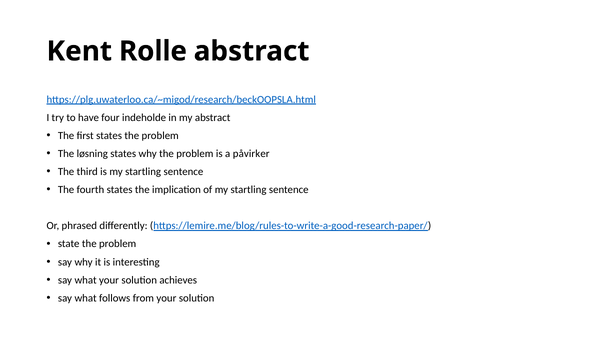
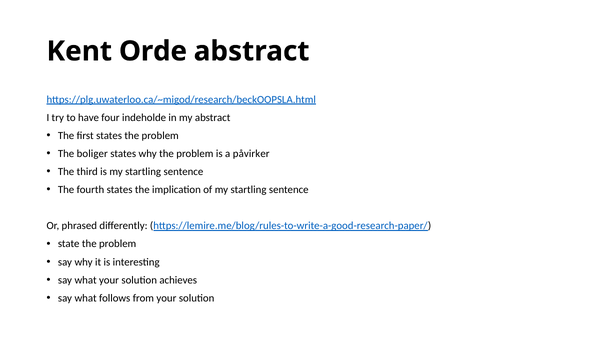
Rolle: Rolle -> Orde (153, 51)
løsning: løsning -> boliger (92, 154)
